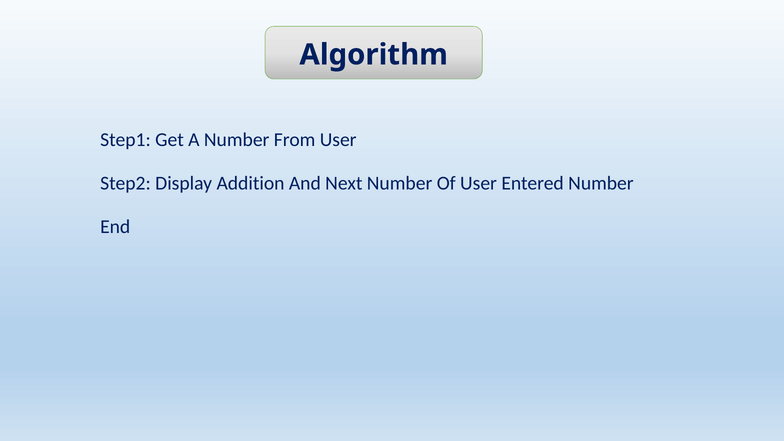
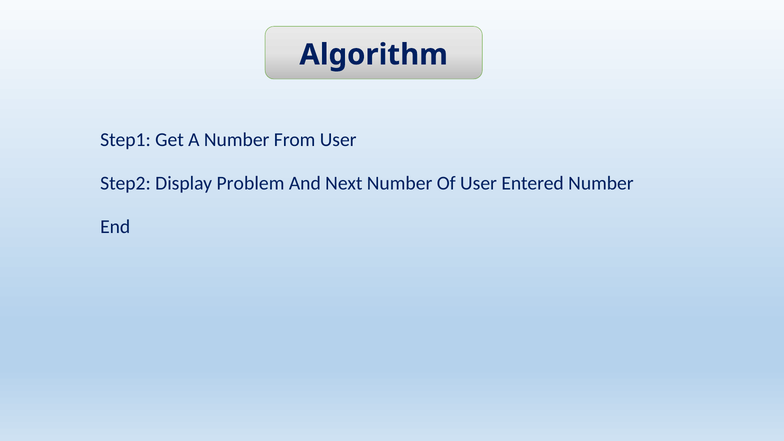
Addition: Addition -> Problem (250, 183)
